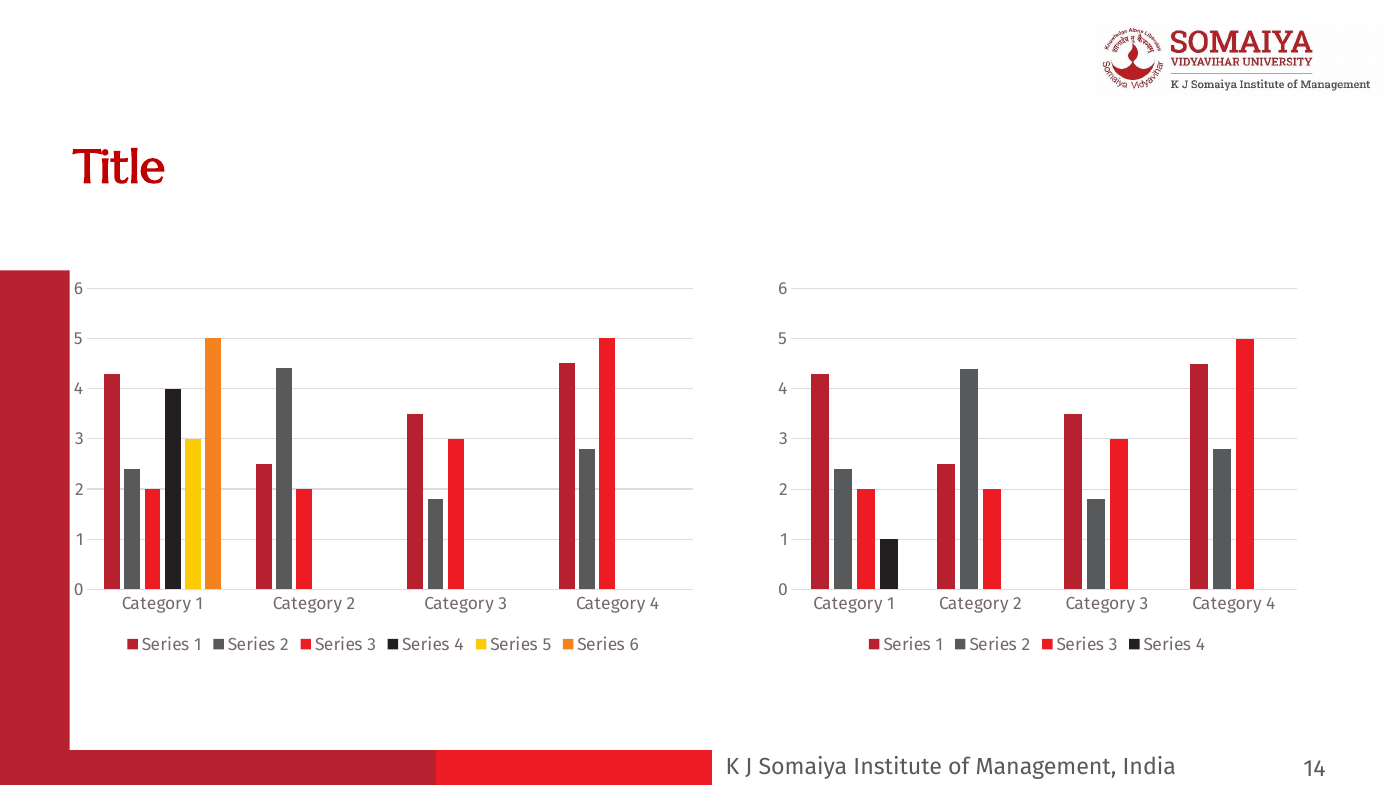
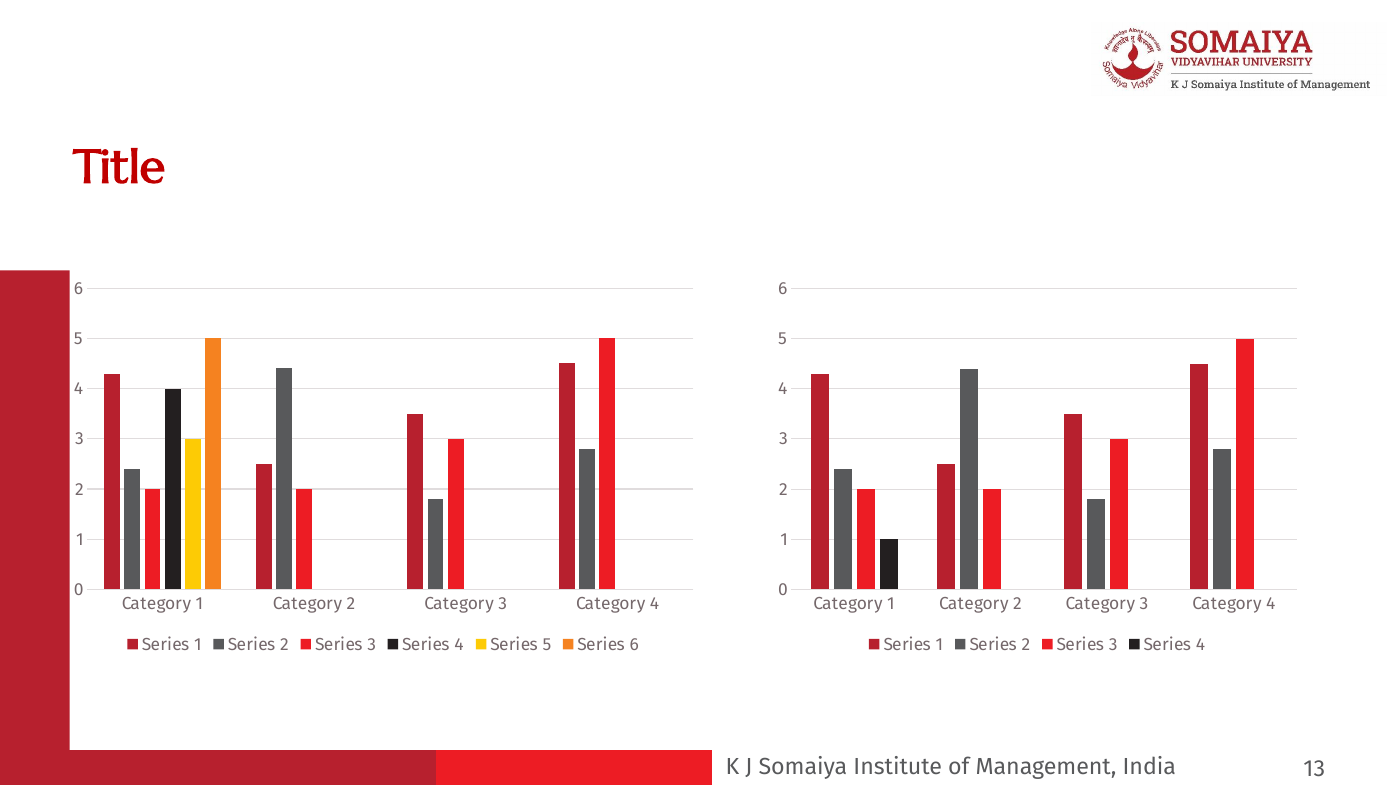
14: 14 -> 13 (1314, 768)
